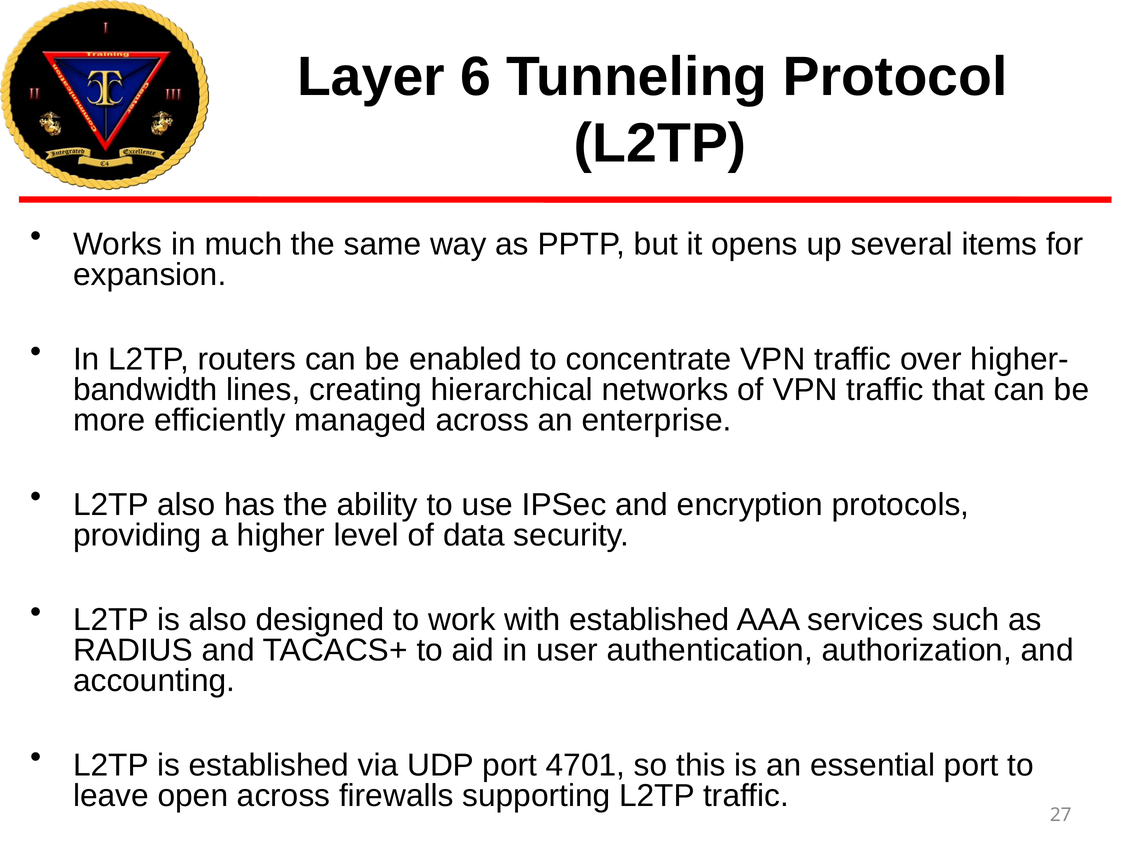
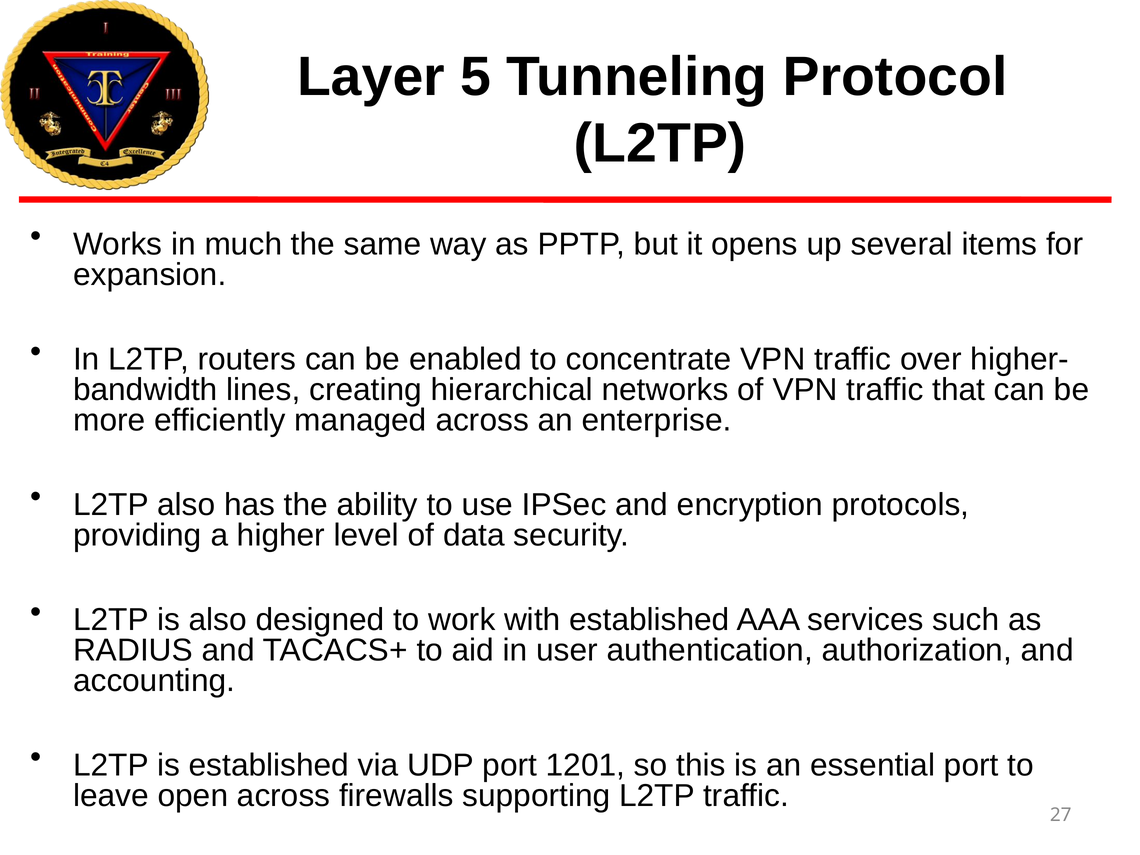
6: 6 -> 5 (476, 77)
4701: 4701 -> 1201 (585, 765)
